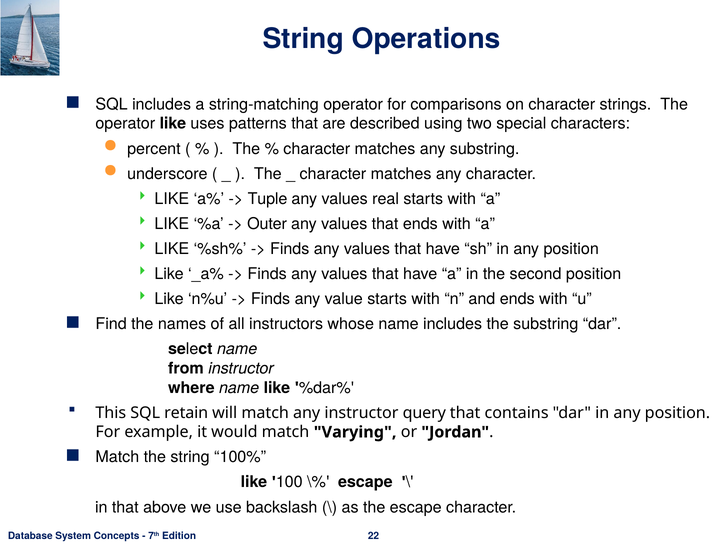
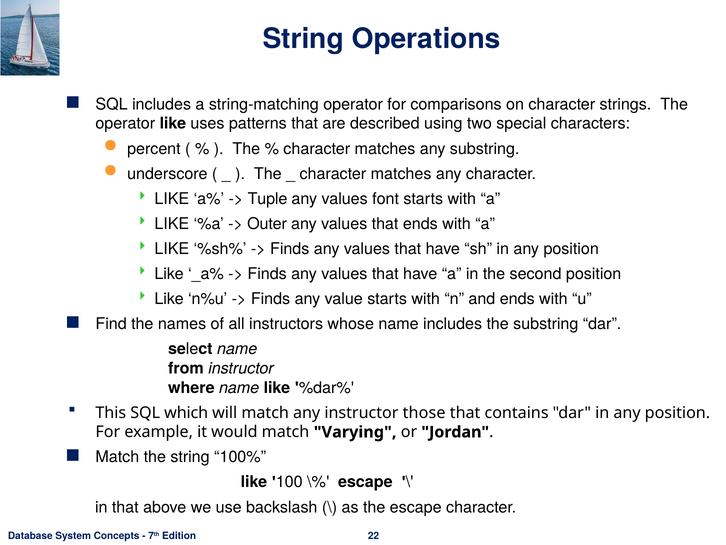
real: real -> font (386, 199)
retain: retain -> which (186, 412)
query: query -> those (424, 412)
